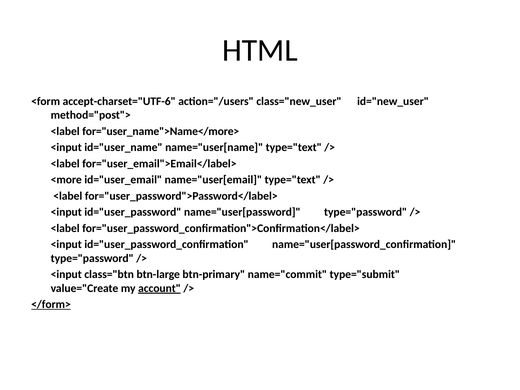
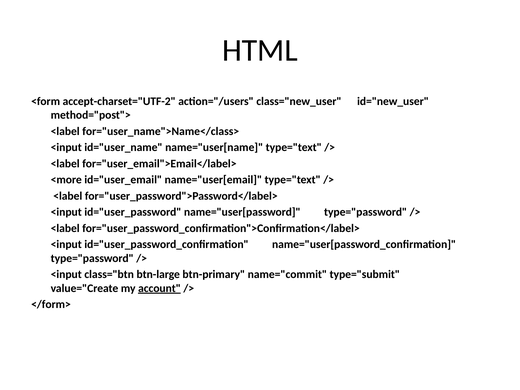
accept-charset="UTF-6: accept-charset="UTF-6 -> accept-charset="UTF-2 (119, 101)
for="user_name">Name</more>: for="user_name">Name</more> -> for="user_name">Name</class> (161, 131)
</form> underline: present -> none (51, 304)
